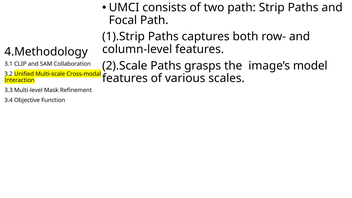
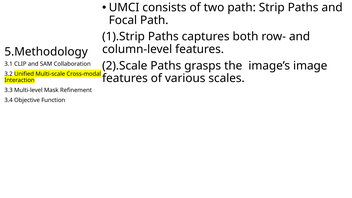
4.Methodology: 4.Methodology -> 5.Methodology (46, 52)
model: model -> image (310, 66)
